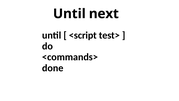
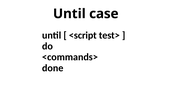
next: next -> case (104, 14)
